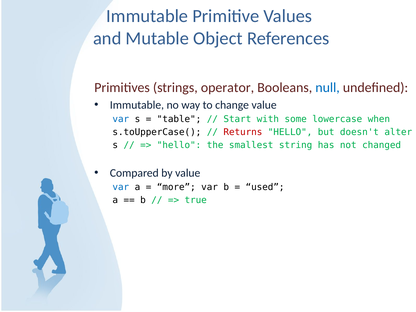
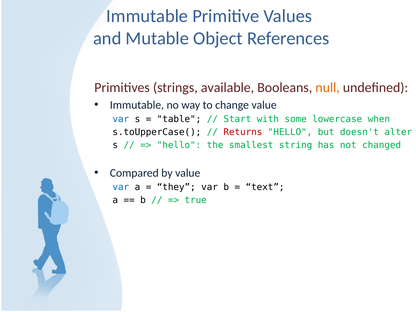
operator: operator -> available (228, 88)
null colour: blue -> orange (328, 88)
more: more -> they (176, 187)
used: used -> text (265, 187)
